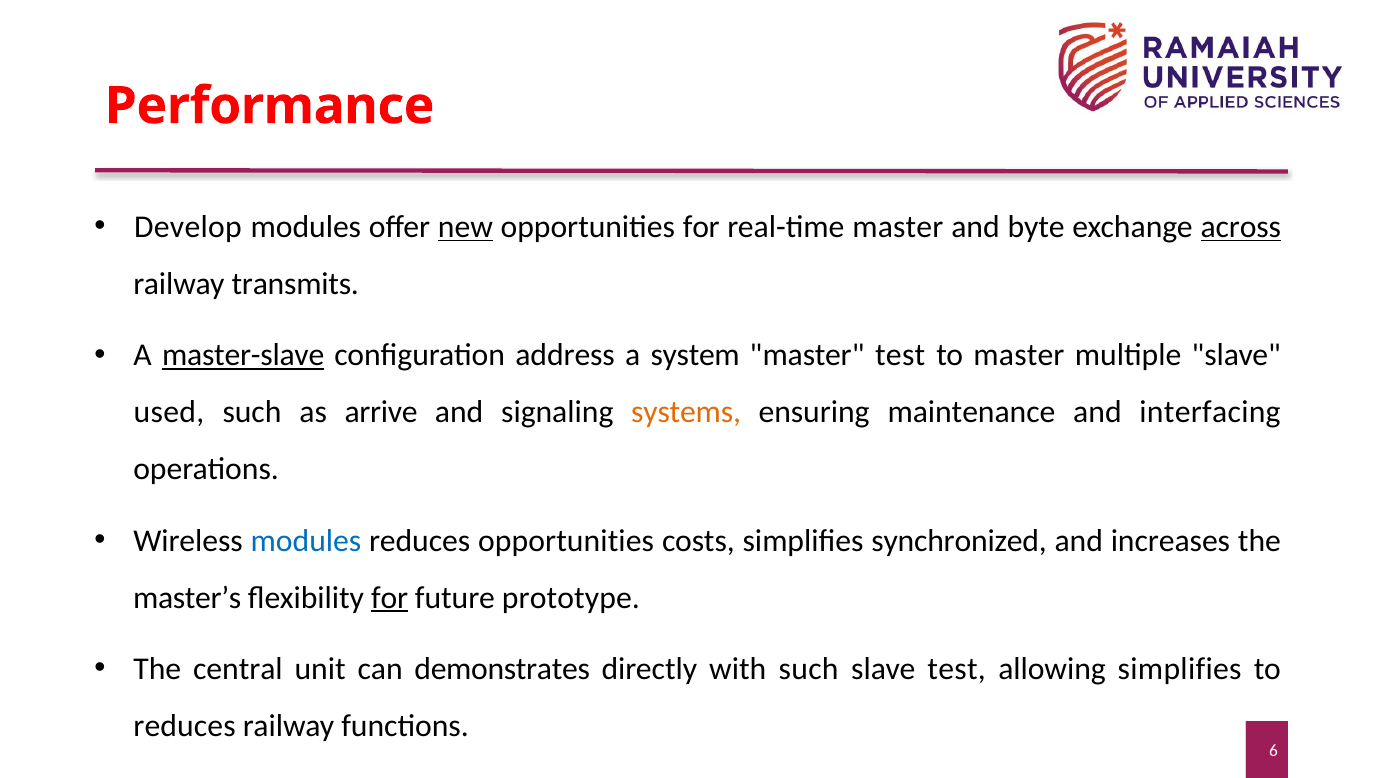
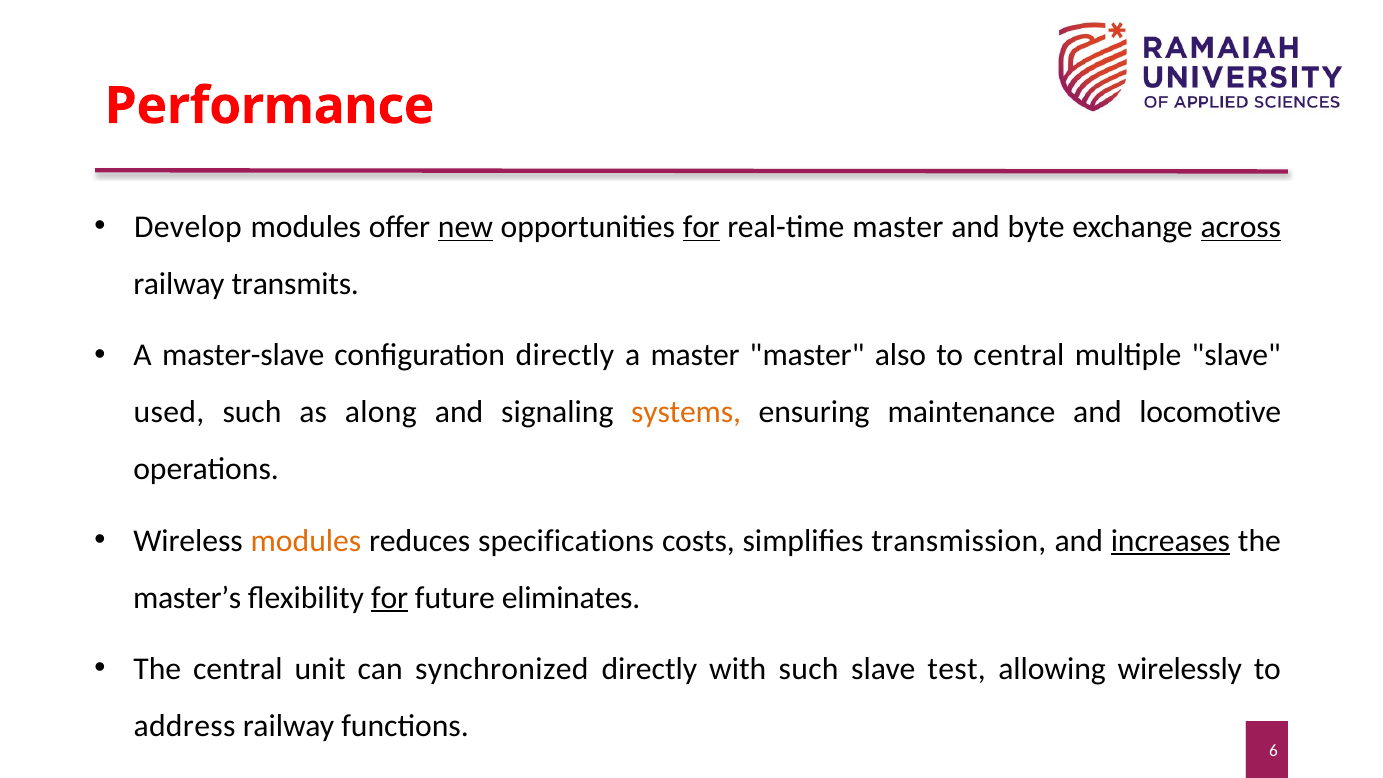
for underline: none -> present (701, 227)
master-slave underline: present -> none (243, 355)
configuration address: address -> directly (565, 355)
a system: system -> master (695, 355)
master test: test -> also (900, 355)
to master: master -> central (1019, 355)
arrive: arrive -> along (381, 412)
interfacing: interfacing -> locomotive (1210, 412)
modules colour: blue -> orange (306, 541)
reduces opportunities: opportunities -> specifications (566, 541)
synchronized: synchronized -> transmission (959, 541)
increases underline: none -> present (1170, 541)
prototype: prototype -> eliminates (571, 598)
demonstrates: demonstrates -> synchronized (502, 669)
allowing simplifies: simplifies -> wirelessly (1180, 669)
reduces: reduces -> address (184, 726)
